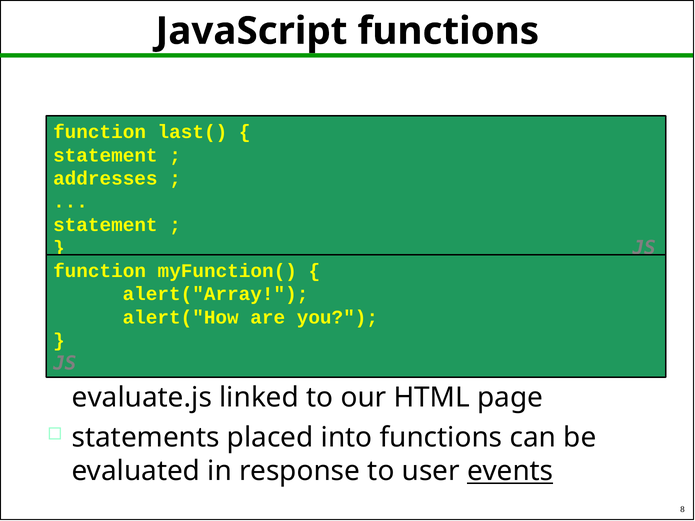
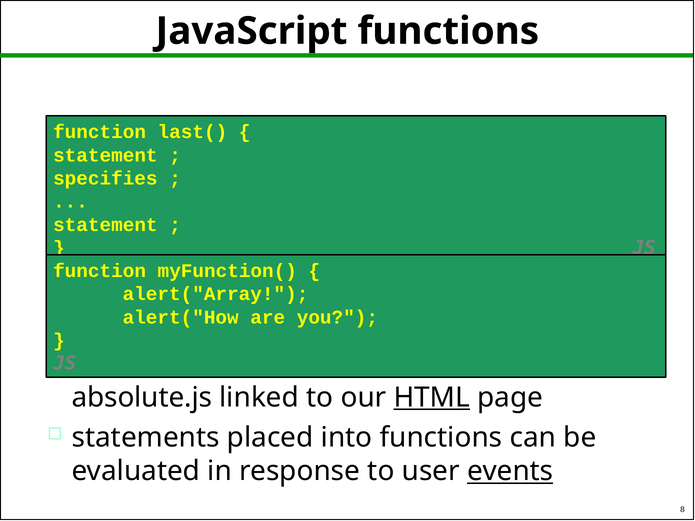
addresses: addresses -> specifies (105, 179)
evaluate.js: evaluate.js -> absolute.js (142, 398)
HTML underline: none -> present (432, 398)
